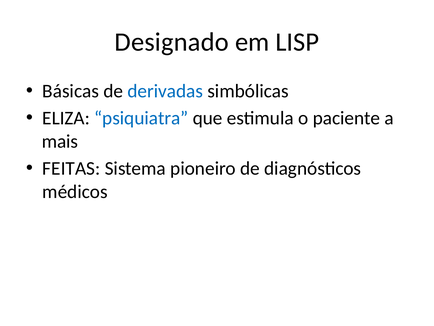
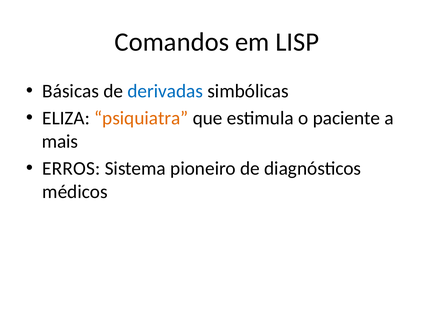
Designado: Designado -> Comandos (172, 42)
psiquiatra colour: blue -> orange (141, 118)
FEITAS: FEITAS -> ERROS (71, 168)
